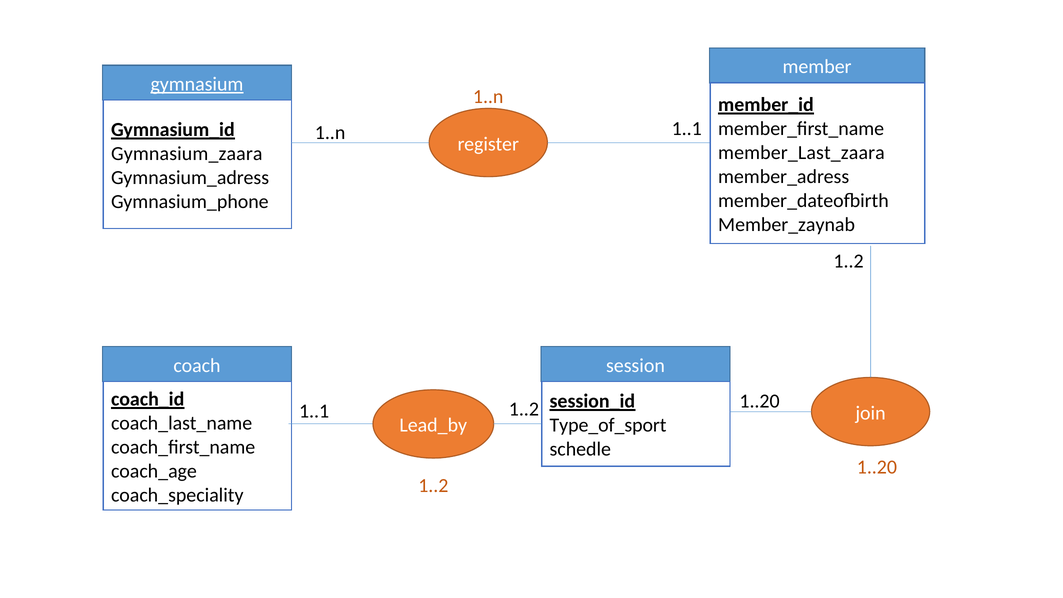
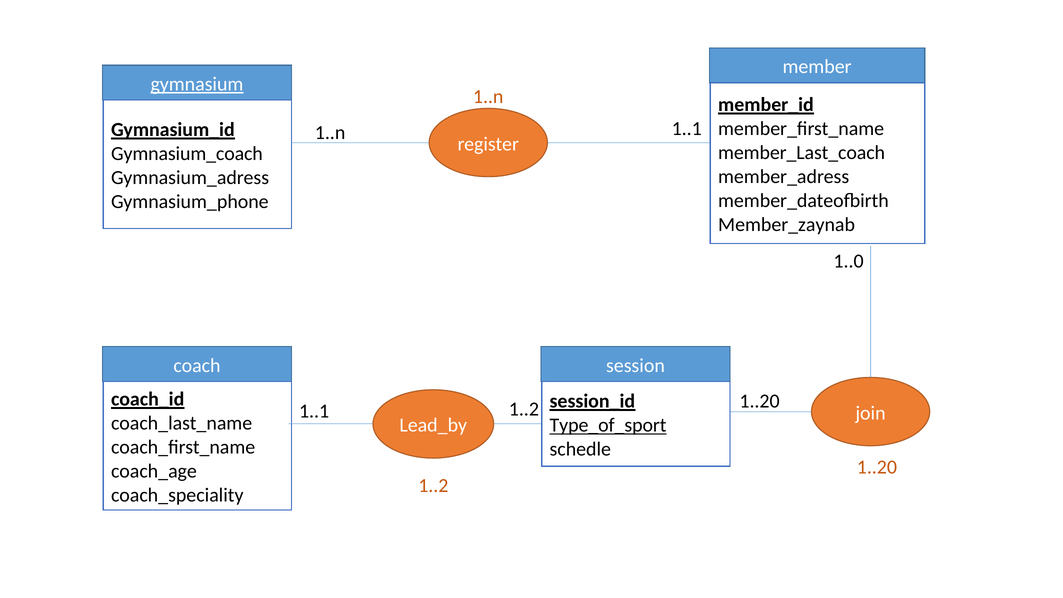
member_Last_zaara: member_Last_zaara -> member_Last_coach (802, 153)
Gymnasium_zaara: Gymnasium_zaara -> Gymnasium_coach (187, 154)
1..2: 1..2 -> 1..0 (849, 261)
Type_of_sport underline: none -> present (608, 425)
